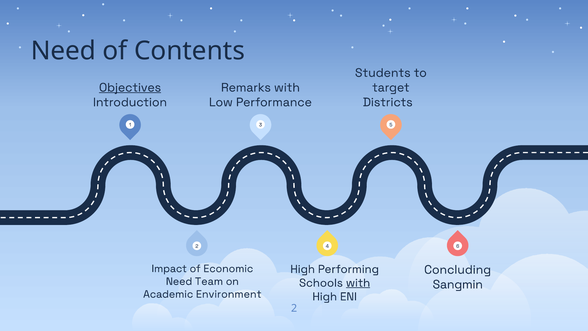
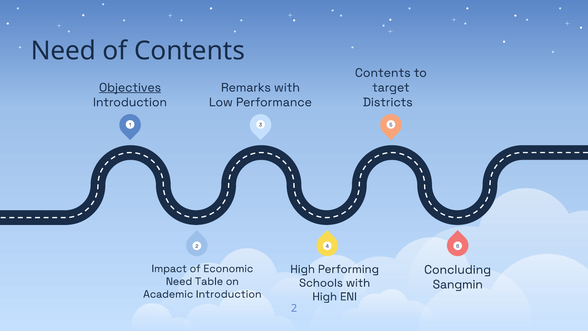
Students: Students -> Contents (383, 73)
Team: Team -> Table (209, 281)
with underline: present -> none (358, 283)
Academic Environment: Environment -> Introduction (229, 294)
